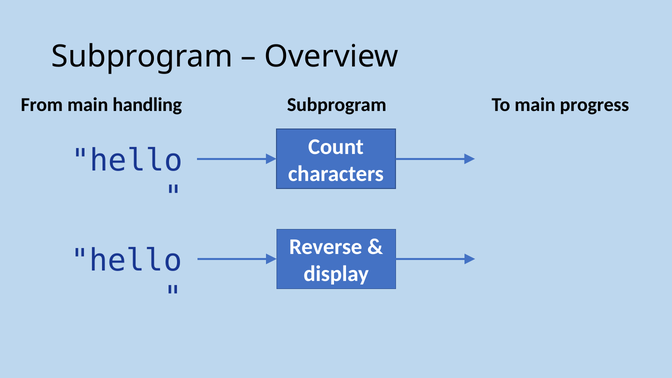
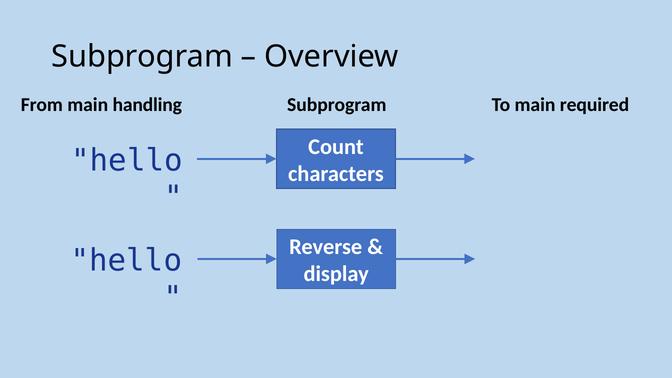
progress: progress -> required (594, 105)
